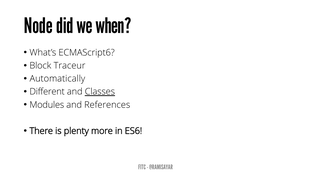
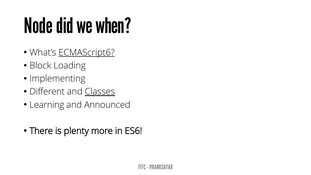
ECMAScript6 underline: none -> present (87, 53)
Traceur: Traceur -> Loading (70, 66)
Automatically: Automatically -> Implementing (57, 79)
Modules: Modules -> Learning (47, 105)
References: References -> Announced (107, 105)
